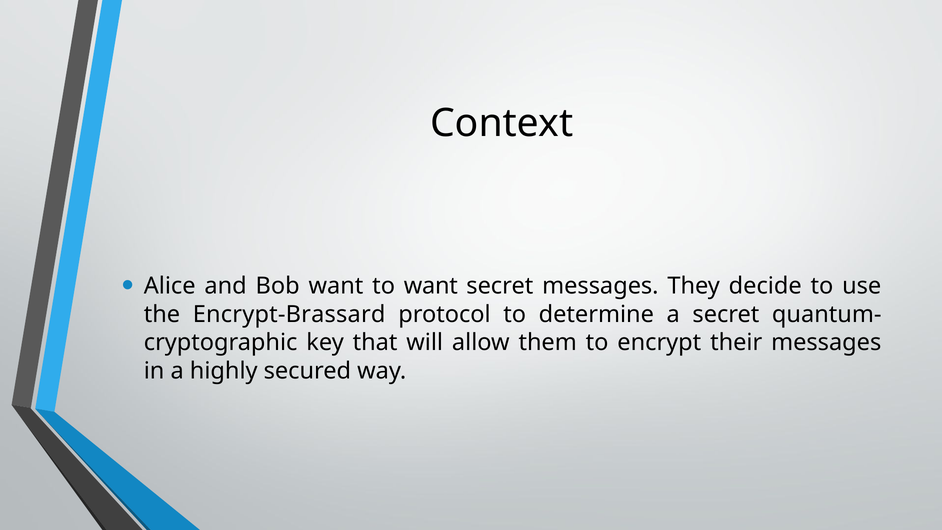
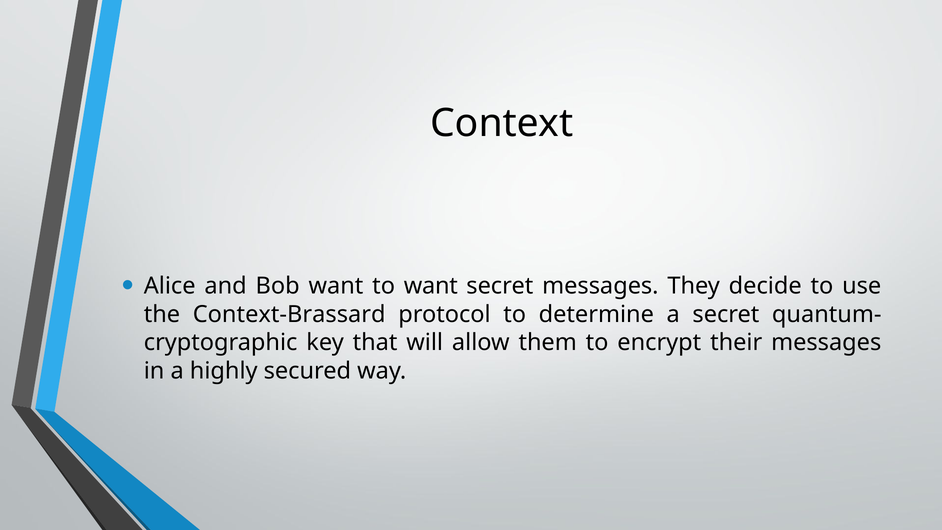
Encrypt-Brassard: Encrypt-Brassard -> Context-Brassard (289, 314)
